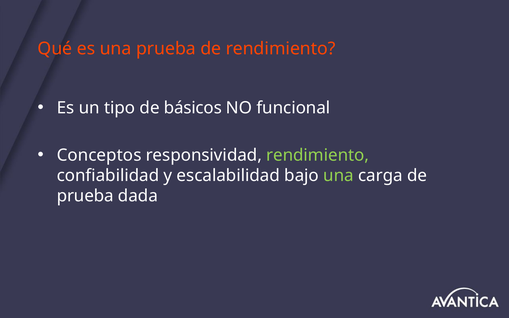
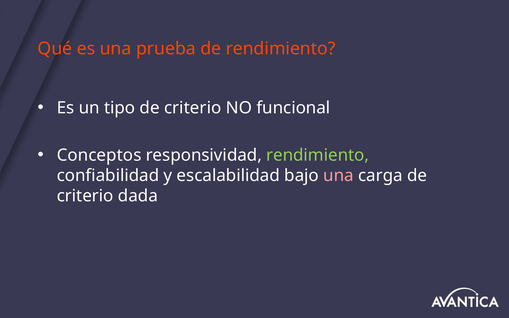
tipo de básicos: básicos -> criterio (193, 108)
una colour: light green -> pink (339, 176)
prueba: prueba -> criterio (85, 196)
